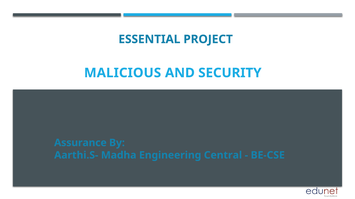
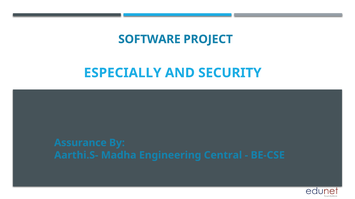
ESSENTIAL: ESSENTIAL -> SOFTWARE (149, 39)
MALICIOUS: MALICIOUS -> ESPECIALLY (123, 73)
